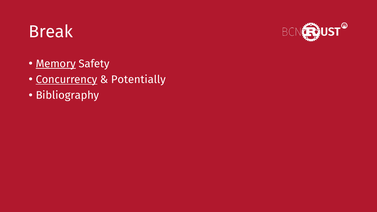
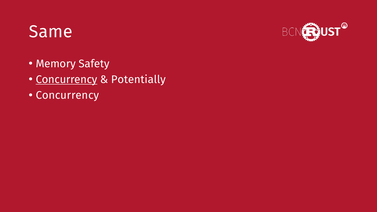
Break: Break -> Same (51, 32)
Memory underline: present -> none (56, 64)
Bibliography: Bibliography -> Concurrency (67, 95)
